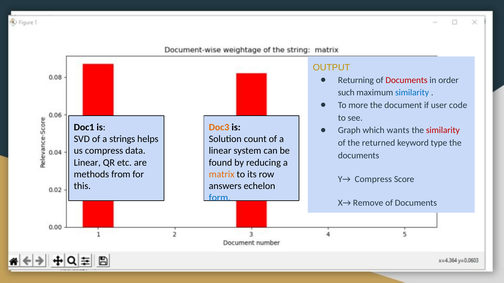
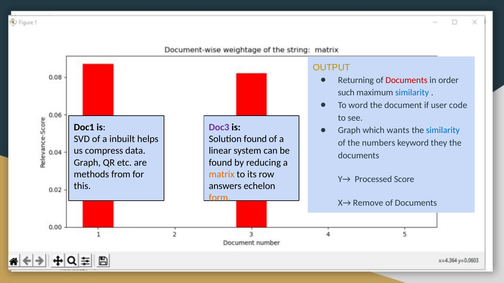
more: more -> word (358, 105)
Doc3 colour: orange -> purple (219, 127)
similarity colour: red -> blue (443, 130)
strings: strings -> inbuilt (122, 139)
Solution count: count -> found (255, 139)
returned: returned -> numbers (379, 143)
type: type -> they (439, 143)
Linear: Linear -> Graph (87, 163)
Y→ Compress: Compress -> Processed (373, 179)
form colour: blue -> orange (220, 198)
